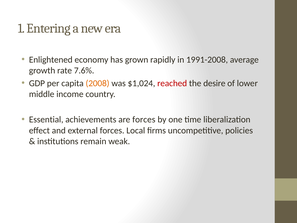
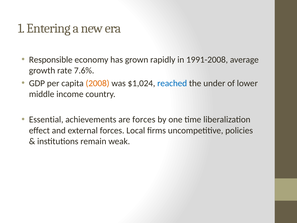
Enlightened: Enlightened -> Responsible (51, 60)
reached colour: red -> blue (172, 83)
desire: desire -> under (214, 83)
